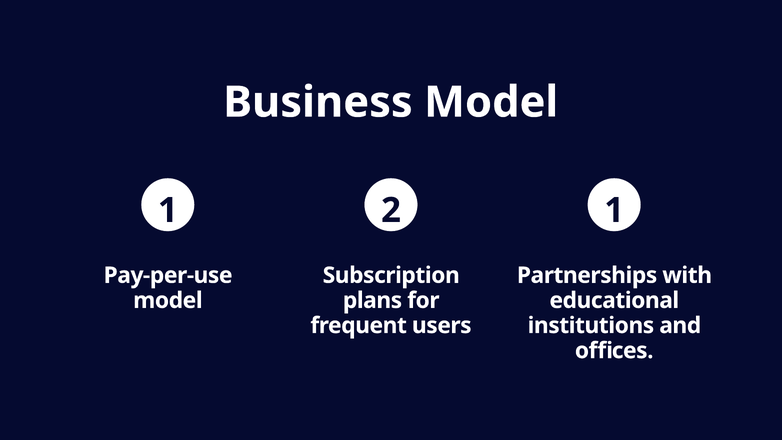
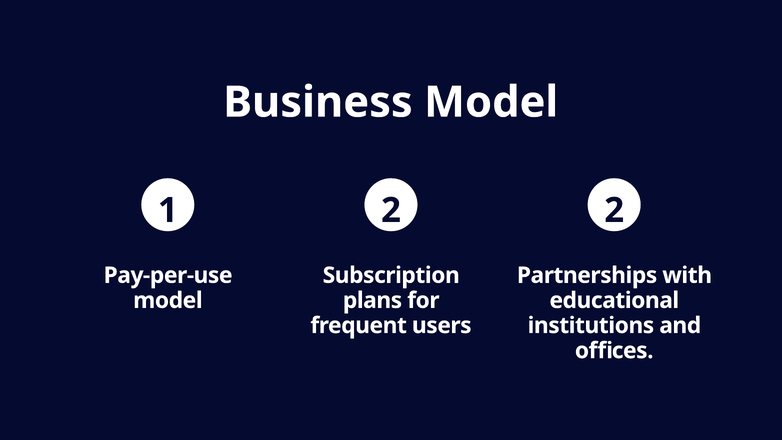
2 1: 1 -> 2 (614, 210)
